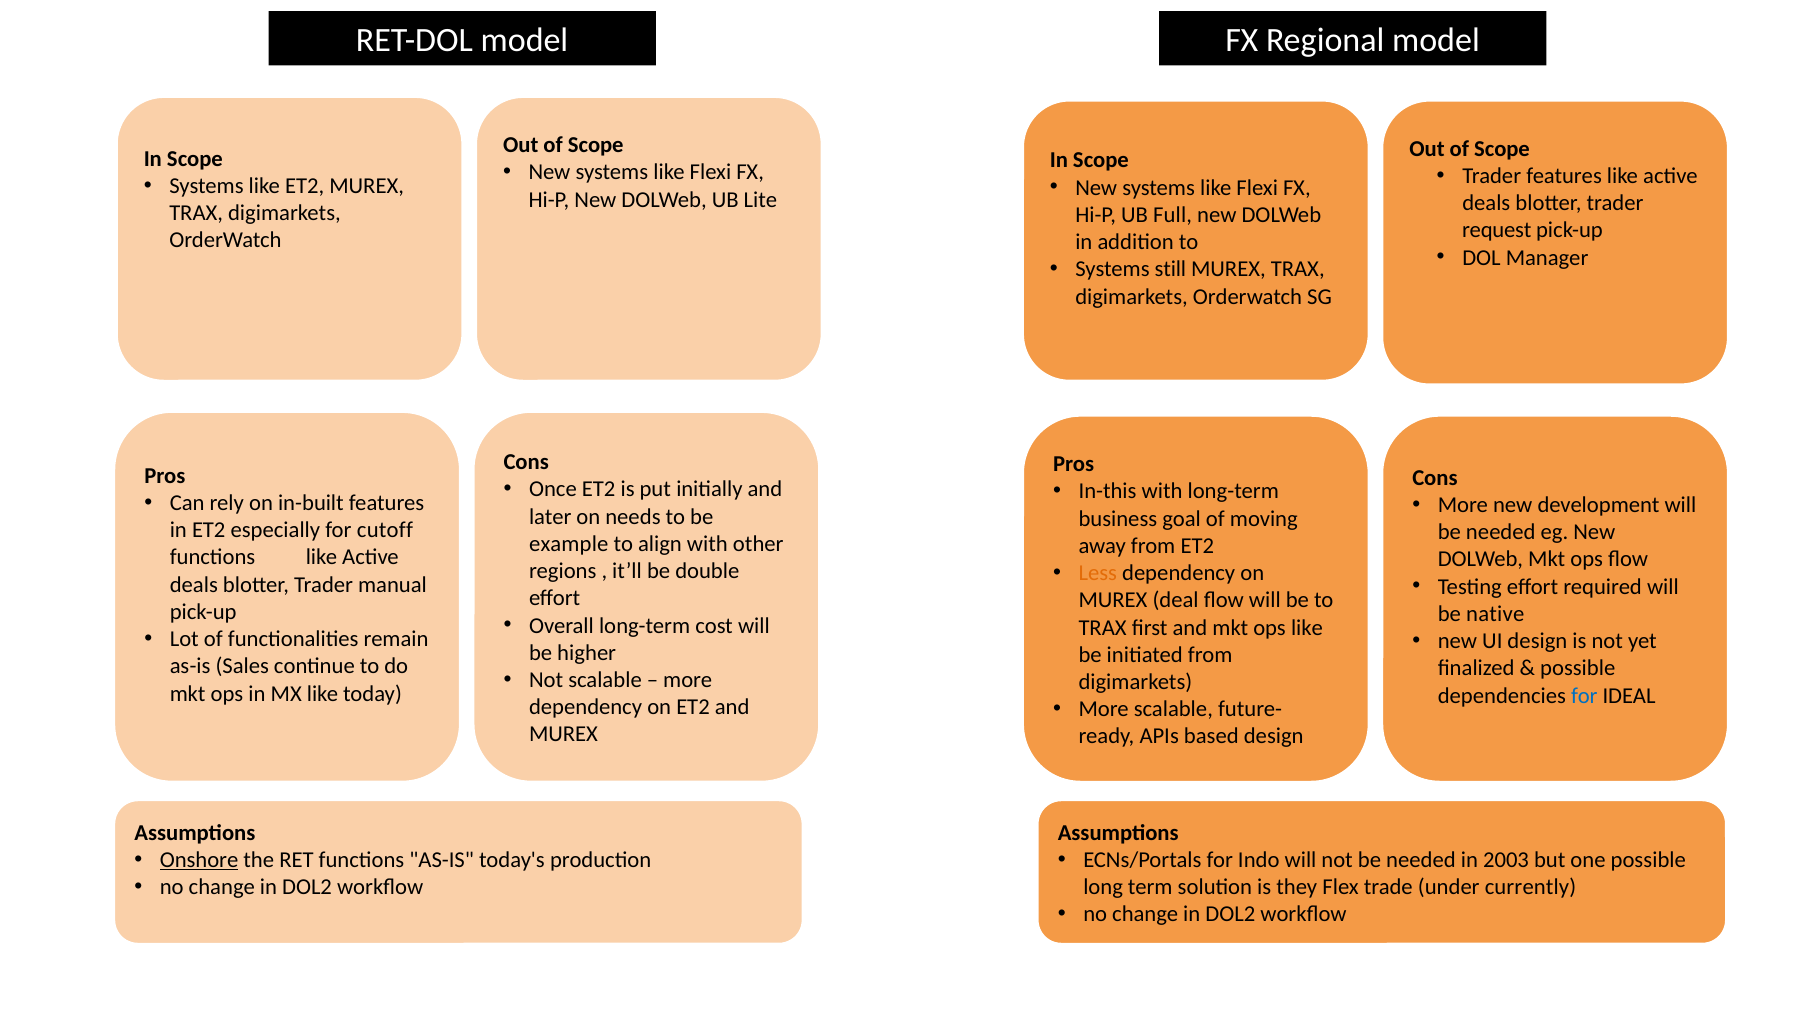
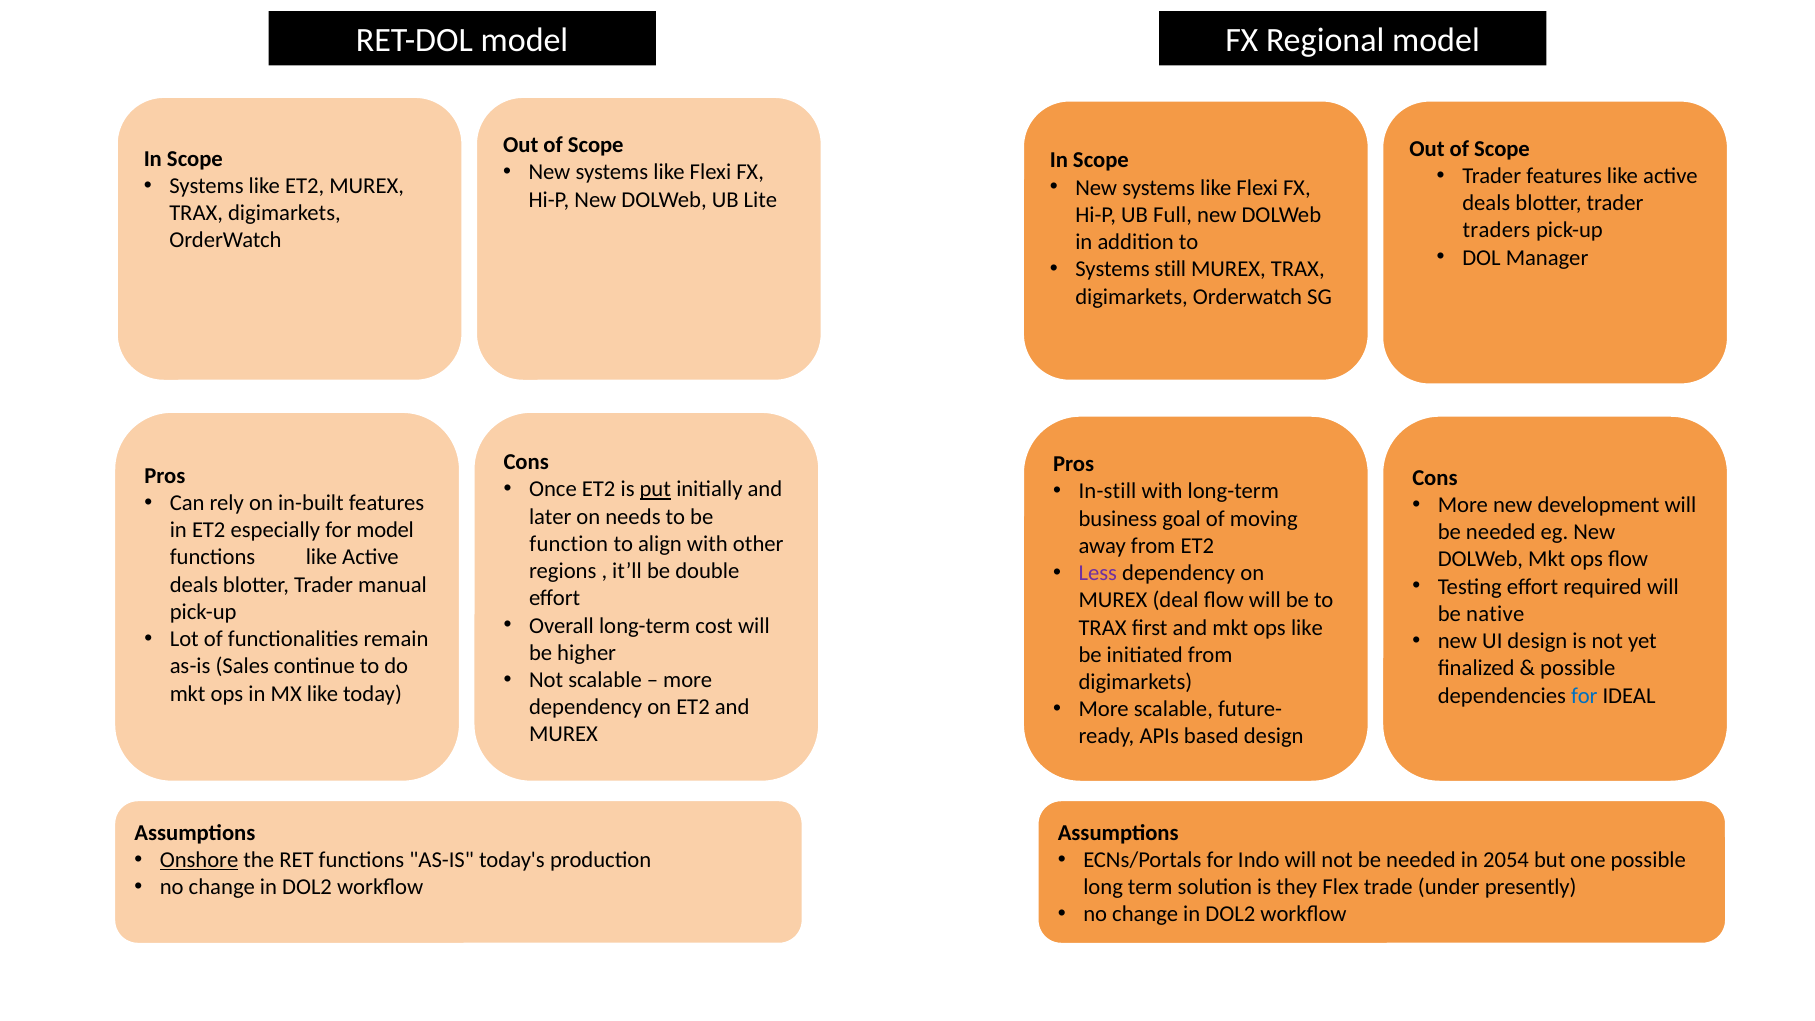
request: request -> traders (1496, 230)
put underline: none -> present (655, 489)
In-this: In-this -> In-still (1107, 491)
for cutoff: cutoff -> model (385, 530)
example: example -> function (569, 544)
Less colour: orange -> purple (1098, 573)
2003: 2003 -> 2054 (1506, 860)
currently: currently -> presently (1531, 887)
